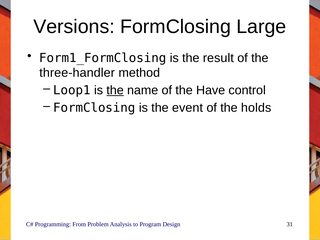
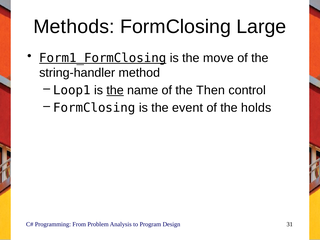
Versions: Versions -> Methods (74, 27)
Form1_FormClosing underline: none -> present (103, 58)
result: result -> move (218, 58)
three-handler: three-handler -> string-handler (77, 73)
Have: Have -> Then (211, 90)
